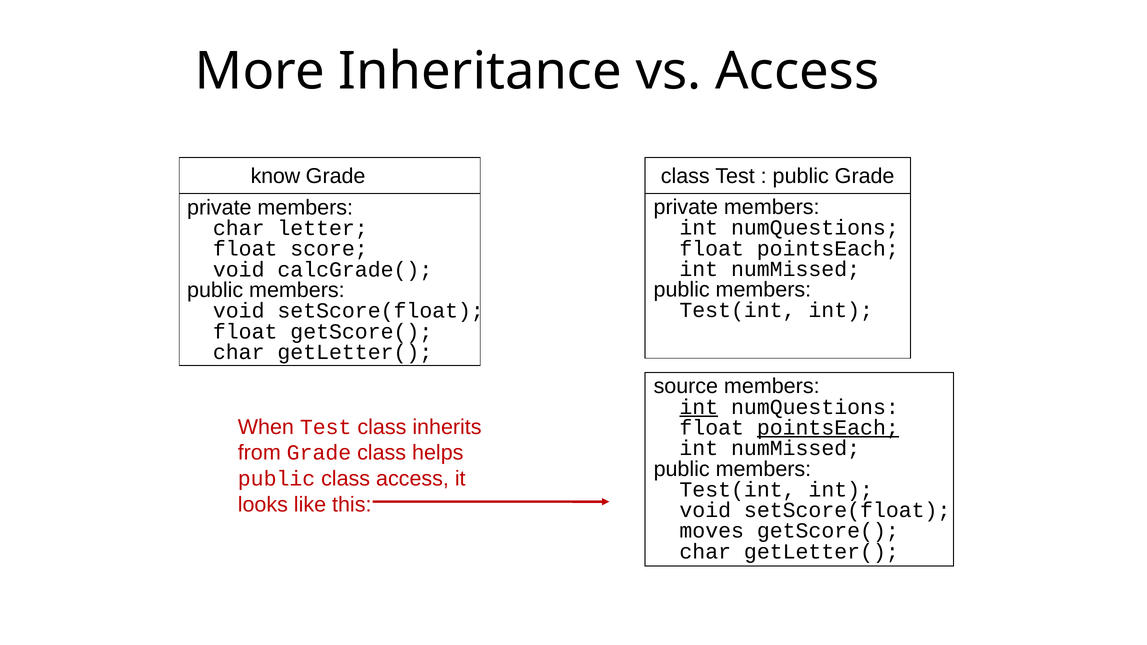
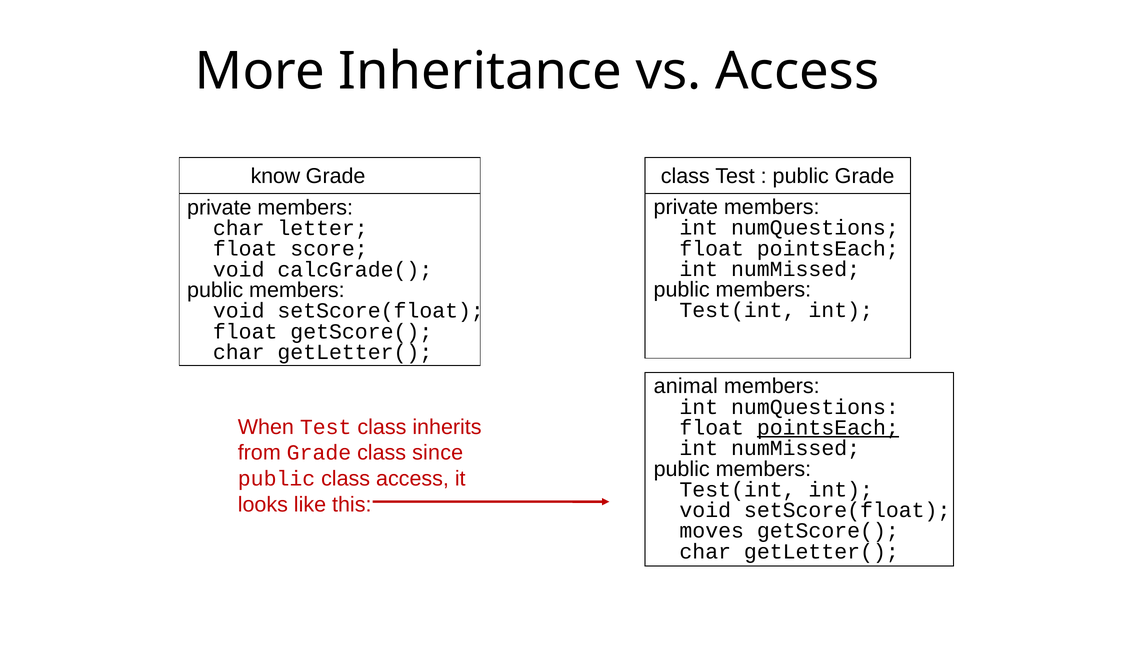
source: source -> animal (686, 386)
int underline: present -> none (699, 407)
helps: helps -> since (438, 453)
